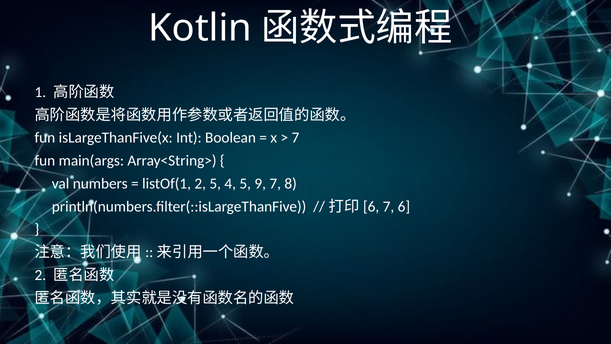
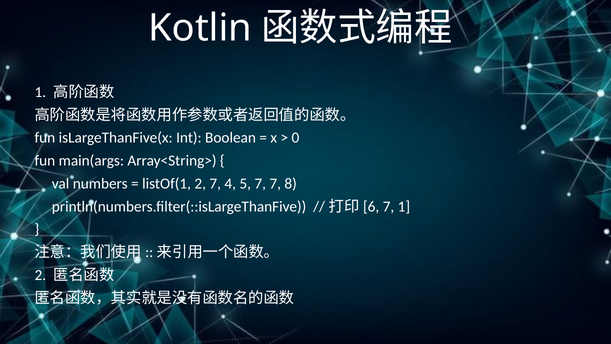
7: 7 -> 0 (295, 138)
2 5: 5 -> 7 (215, 183)
5 9: 9 -> 7 (260, 183)
7 6: 6 -> 1 (404, 206)
